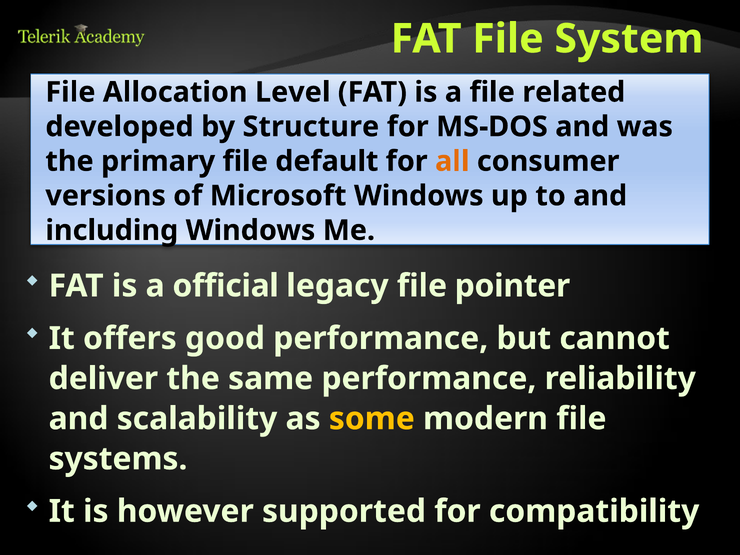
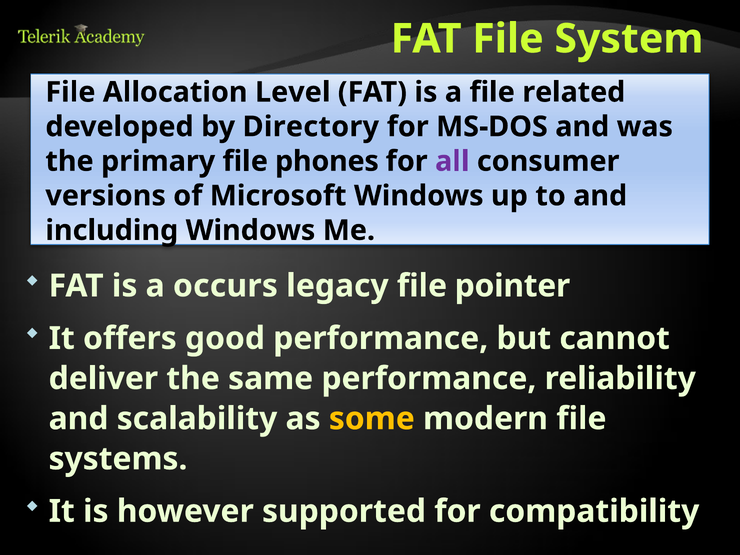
Structure: Structure -> Directory (311, 127)
default: default -> phones (327, 161)
all colour: orange -> purple (452, 161)
official: official -> occurs (225, 286)
